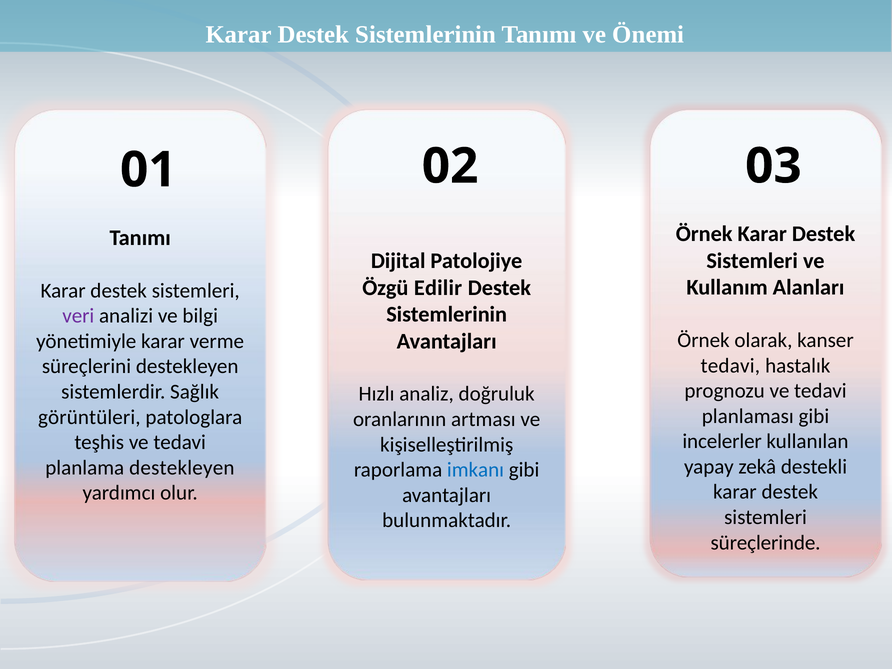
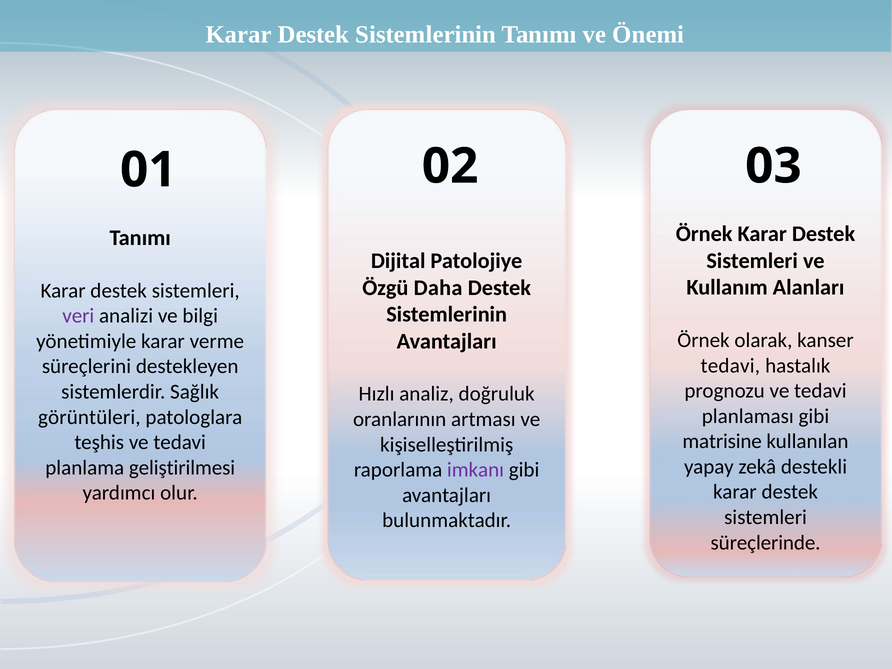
Edilir: Edilir -> Daha (438, 288)
incelerler: incelerler -> matrisine (722, 441)
planlama destekleyen: destekleyen -> geliştirilmesi (182, 468)
imkanı colour: blue -> purple (475, 470)
